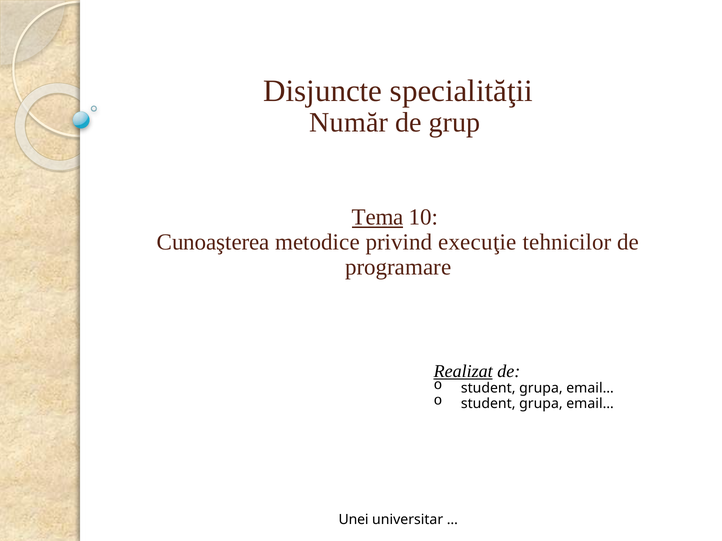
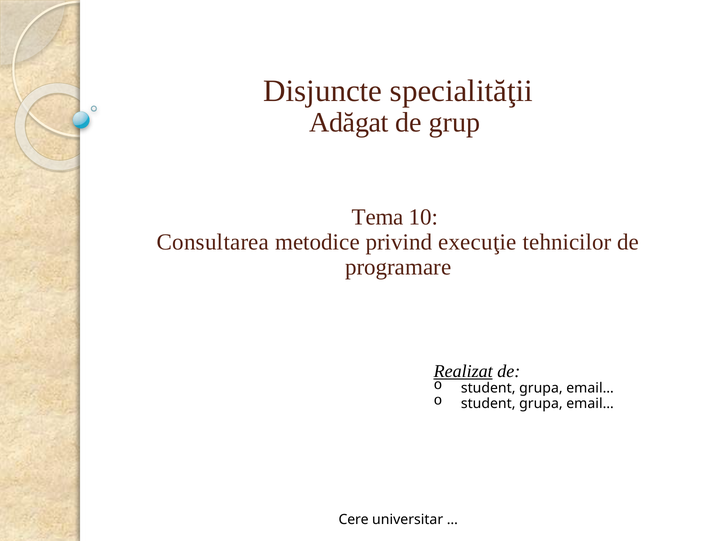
Număr: Număr -> Adăgat (349, 123)
Tema underline: present -> none (378, 217)
Cunoaşterea: Cunoaşterea -> Consultarea (213, 242)
Unei: Unei -> Cere (354, 520)
